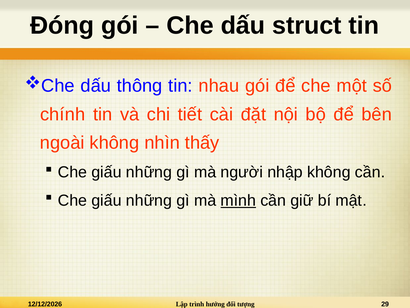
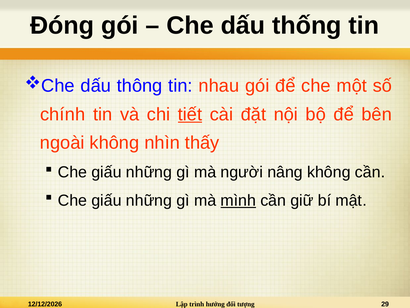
struct: struct -> thống (307, 26)
tiết underline: none -> present (190, 114)
nhập: nhập -> nâng (285, 172)
